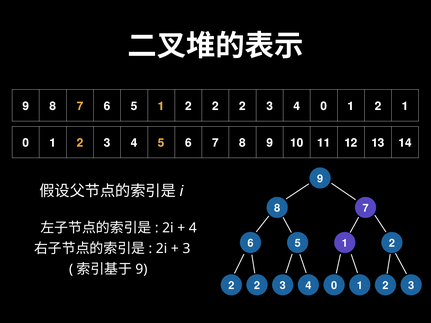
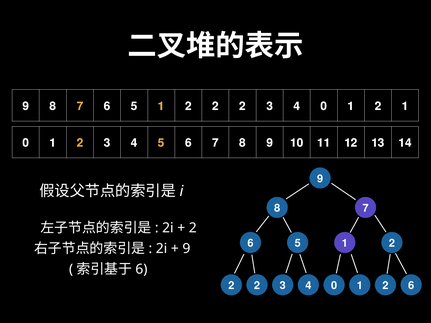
4: 4 -> 2 (193, 228)
3: 3 -> 9 (186, 249)
9: 9 -> 6 (141, 270)
3: 3 -> 6 (411, 286)
